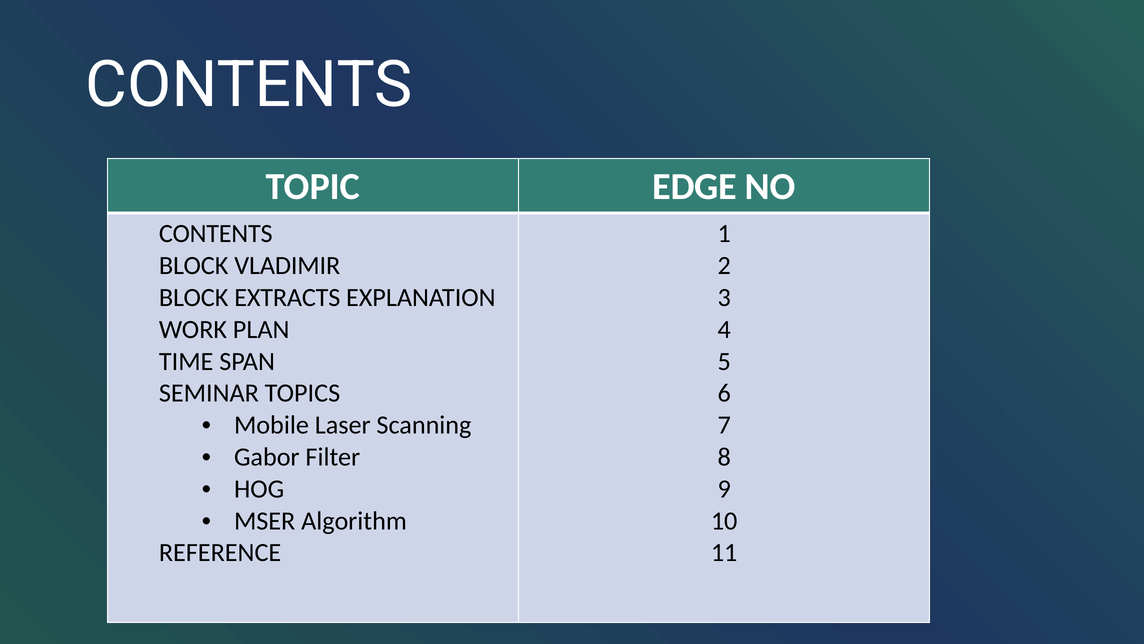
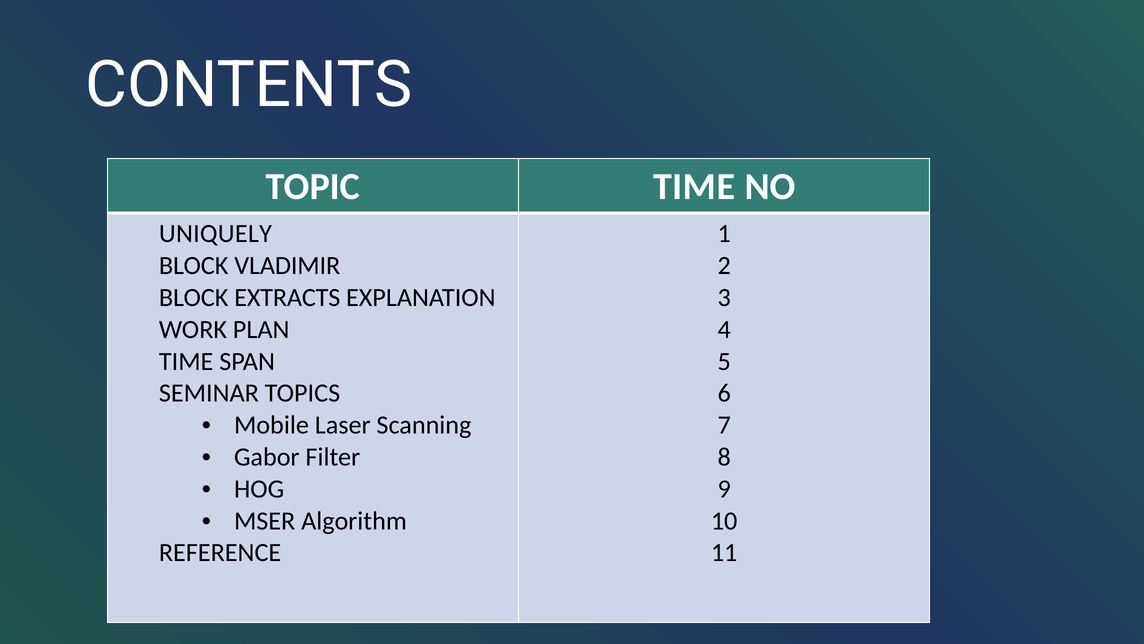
TOPIC EDGE: EDGE -> TIME (694, 187)
CONTENTS: CONTENTS -> UNIQUELY (215, 234)
